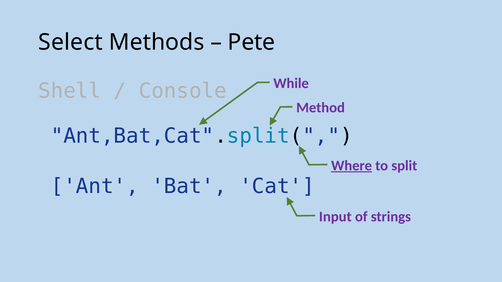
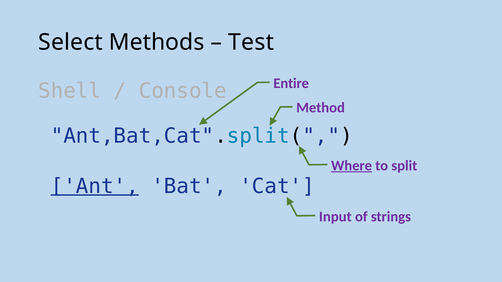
Pete: Pete -> Test (251, 42)
While: While -> Entire (291, 83)
Ant underline: none -> present (95, 186)
